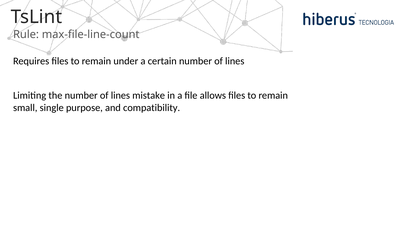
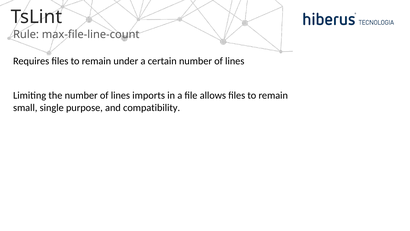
mistake: mistake -> imports (149, 95)
